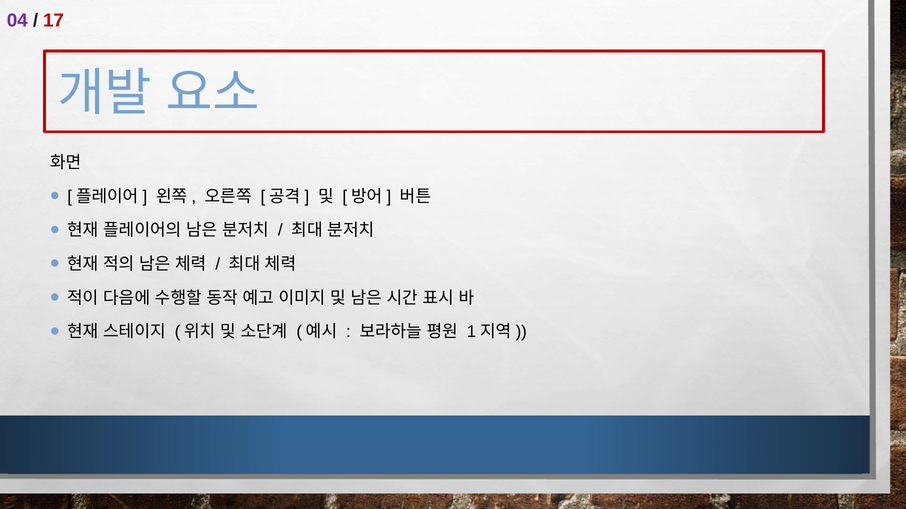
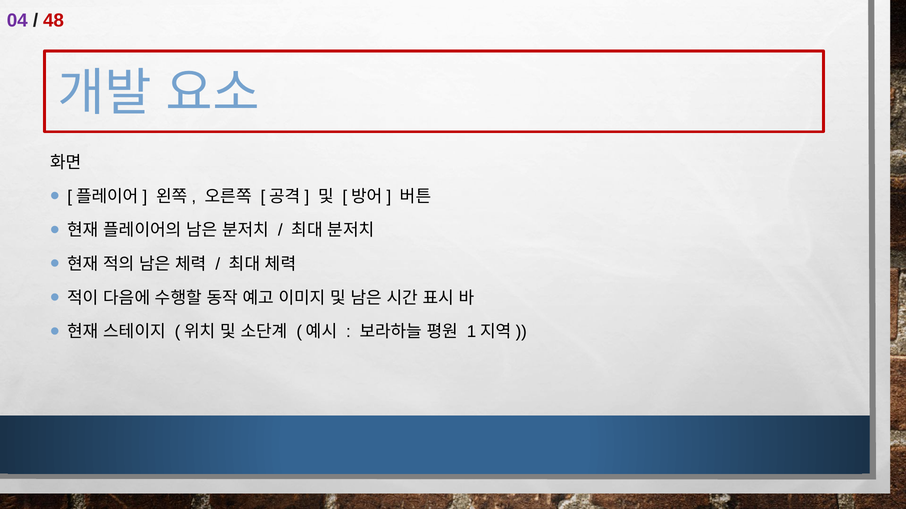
17: 17 -> 48 (54, 21)
